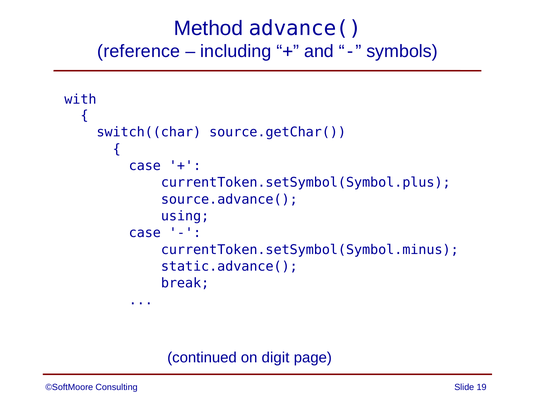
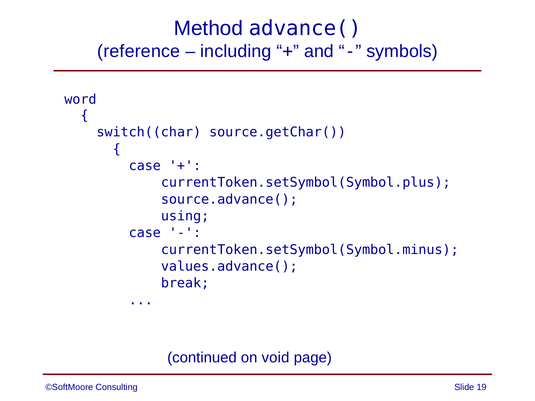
with: with -> word (80, 99)
static.advance(: static.advance( -> values.advance( (229, 267)
digit: digit -> void (276, 358)
